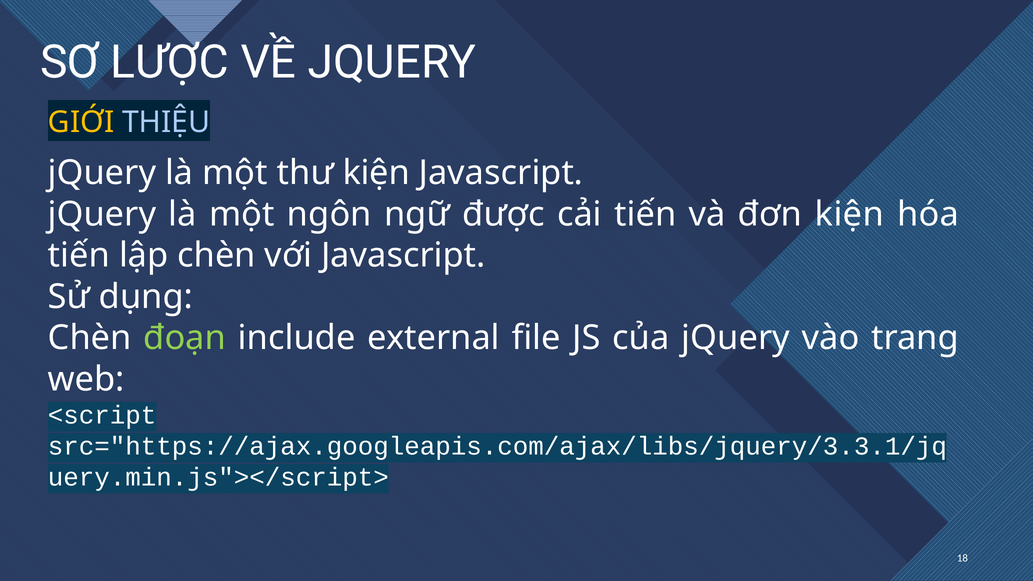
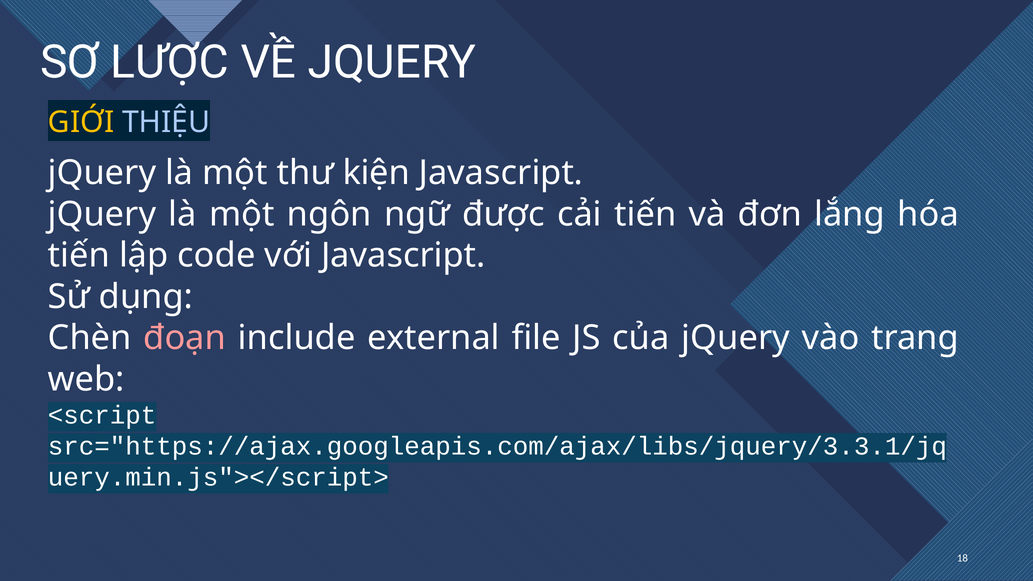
đơn kiện: kiện -> lắng (850, 214)
lập chèn: chèn -> code (216, 255)
đoạn colour: light green -> pink (185, 338)
